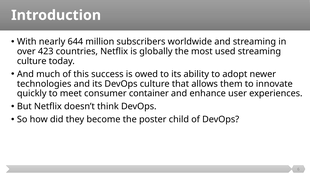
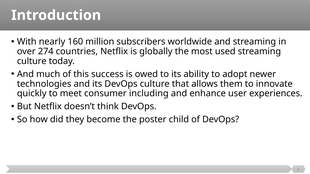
644: 644 -> 160 (75, 42)
423: 423 -> 274 (46, 51)
container: container -> including (149, 94)
